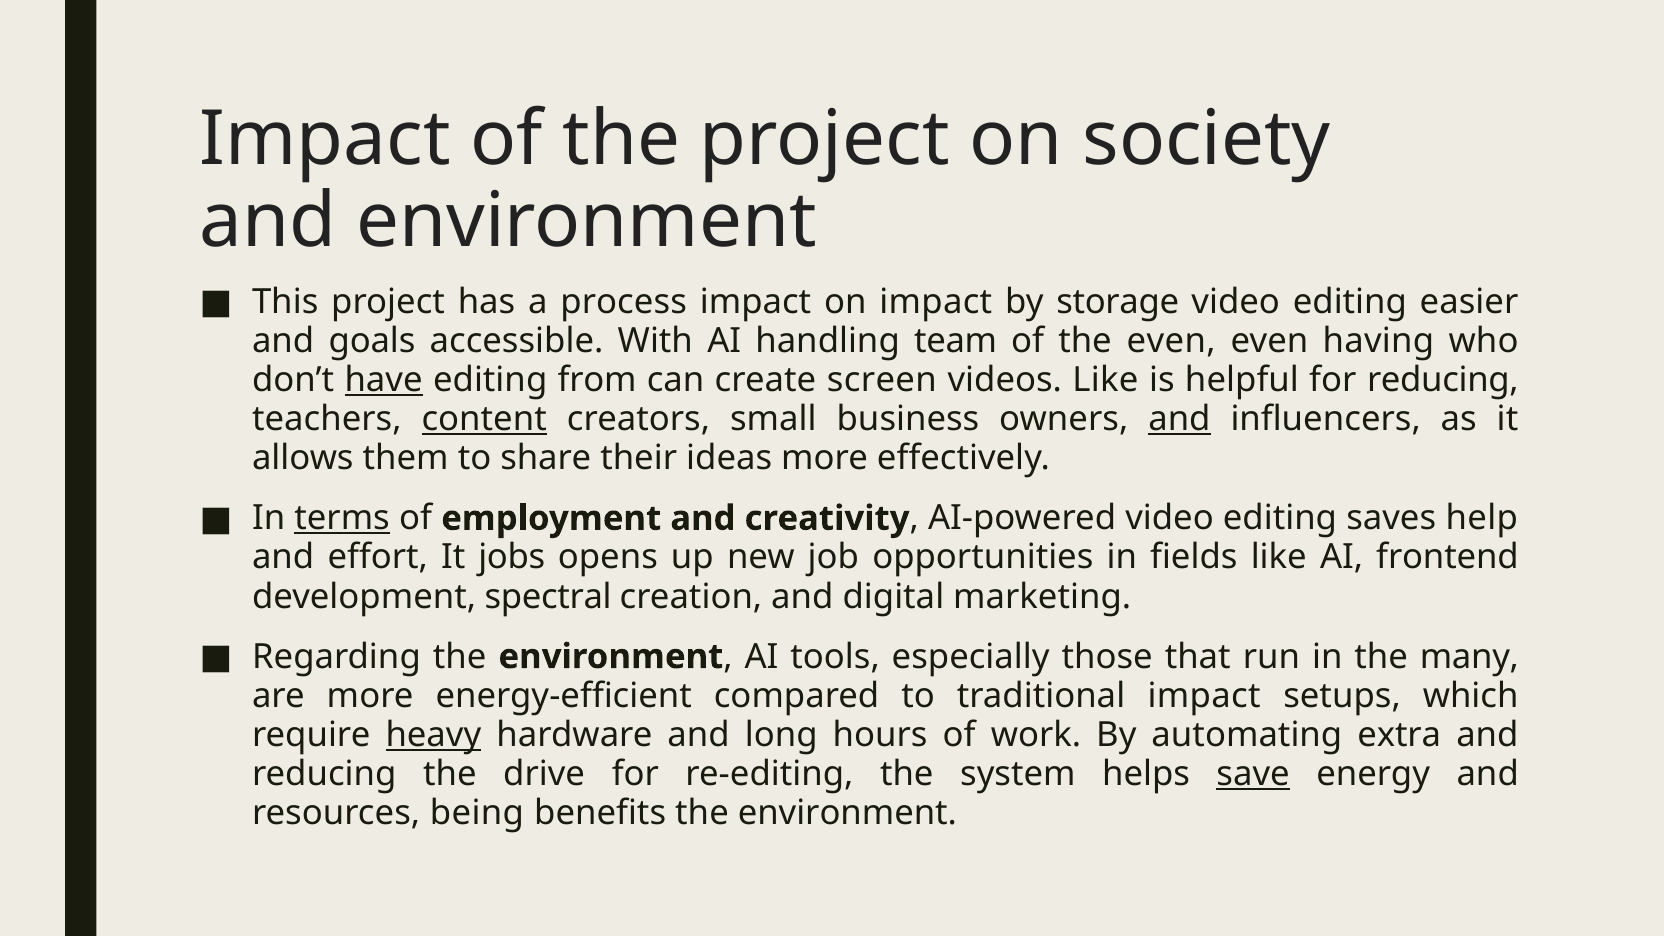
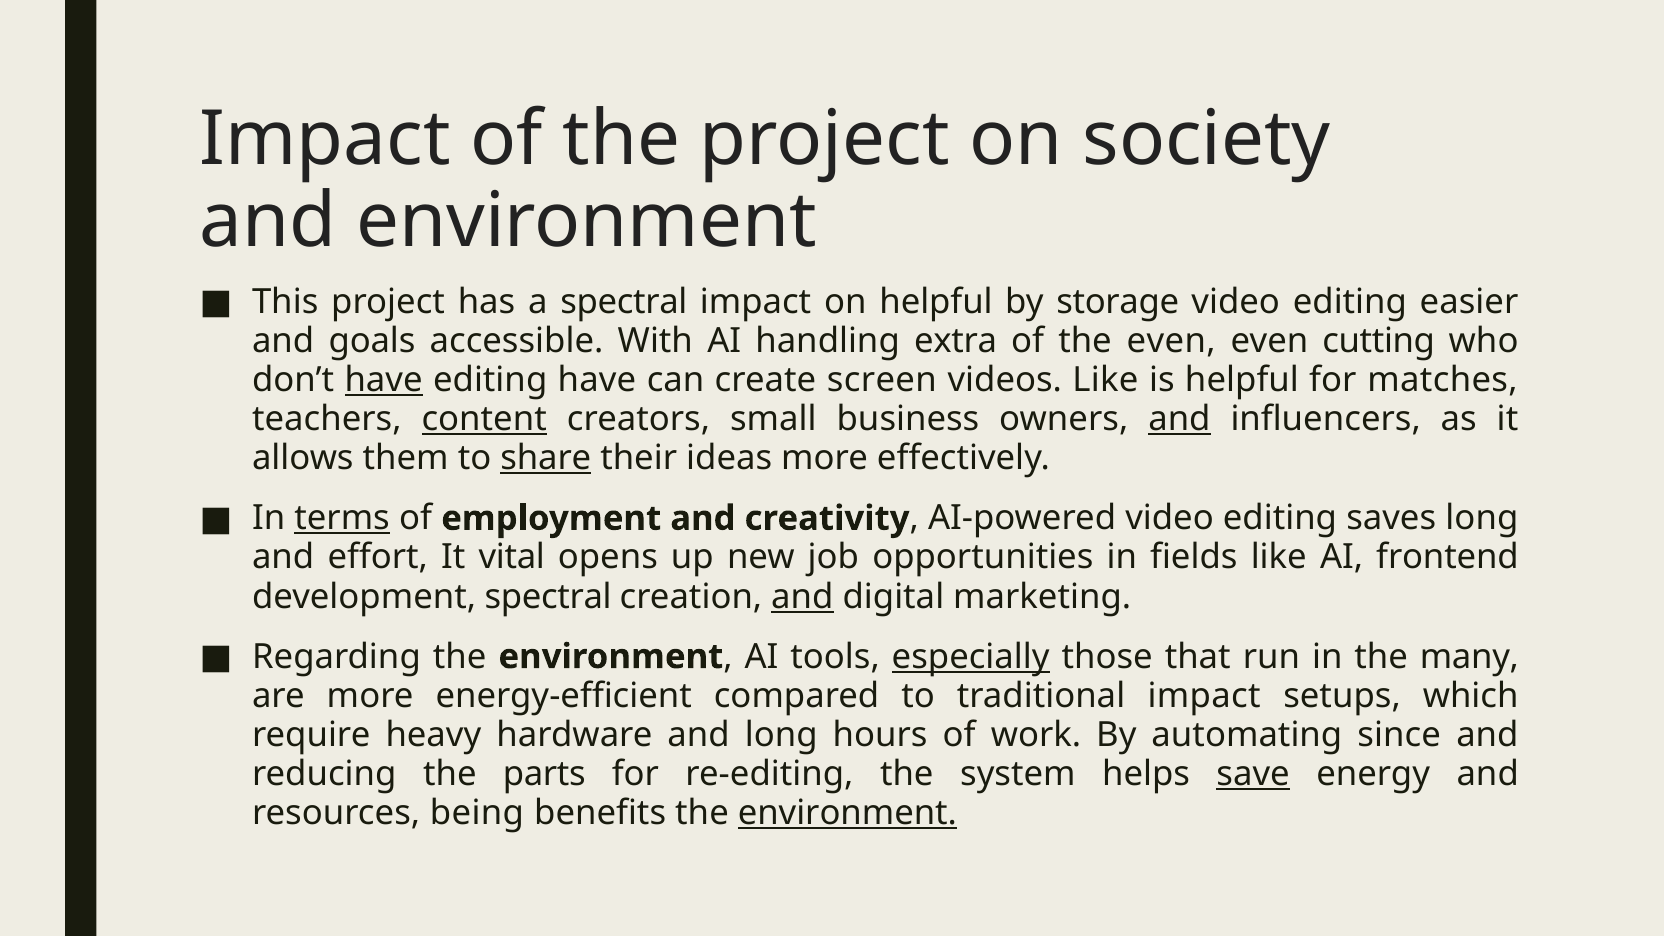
a process: process -> spectral (624, 302)
on impact: impact -> helpful (936, 302)
team: team -> extra (956, 341)
having: having -> cutting (1379, 341)
editing from: from -> have (597, 380)
for reducing: reducing -> matches (1443, 380)
share underline: none -> present (546, 458)
saves help: help -> long (1482, 518)
jobs: jobs -> vital (512, 558)
and underline: none -> present (802, 597)
especially underline: none -> present (971, 657)
heavy underline: present -> none (433, 735)
extra: extra -> since (1399, 735)
drive: drive -> parts (544, 774)
environment underline: none -> present (847, 813)
